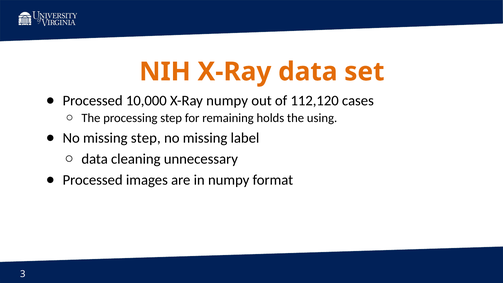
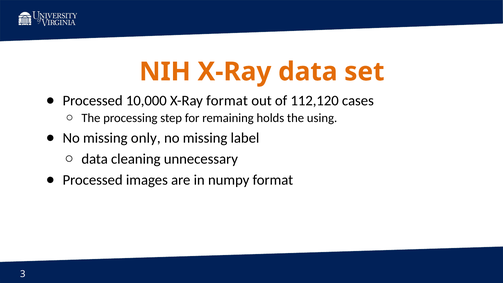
X-Ray numpy: numpy -> format (227, 101)
missing step: step -> only (146, 138)
